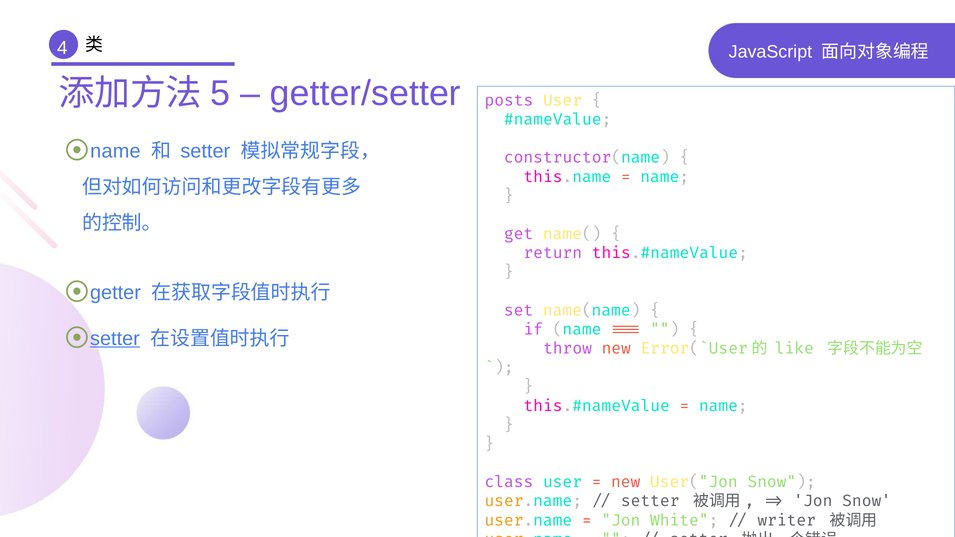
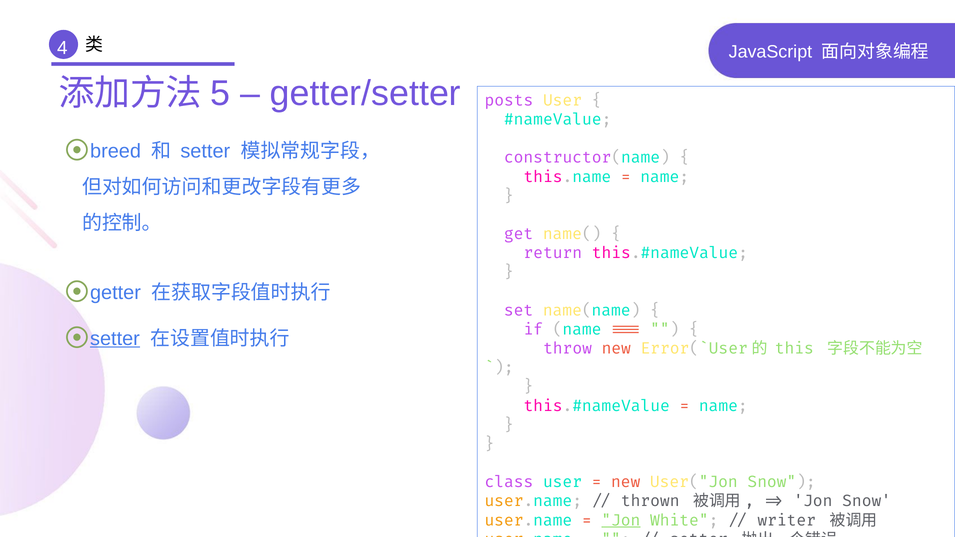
name: name -> breed (116, 151)
like: like -> this (794, 349)
setter: setter -> thrown (650, 501)
Jon underline: none -> present (621, 521)
